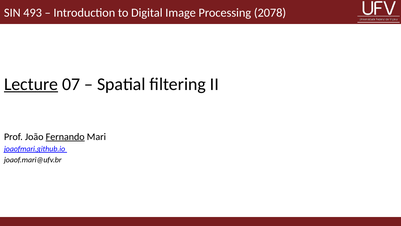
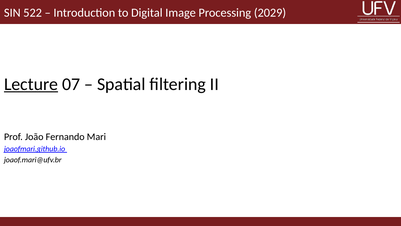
493: 493 -> 522 (33, 13)
2078: 2078 -> 2029 (270, 13)
Fernando underline: present -> none (65, 137)
